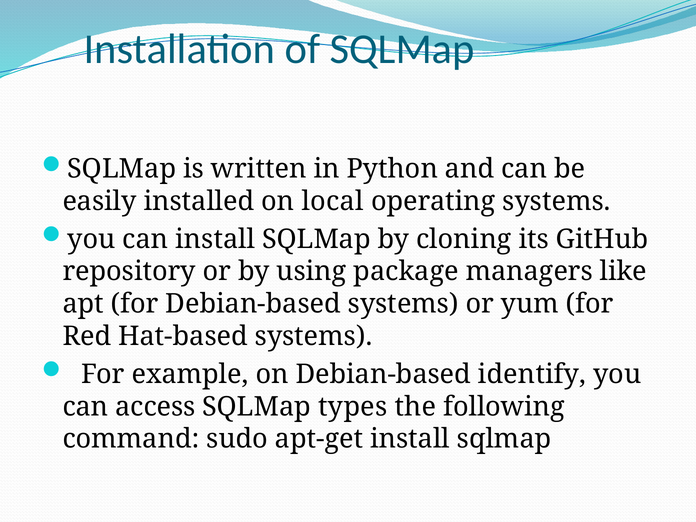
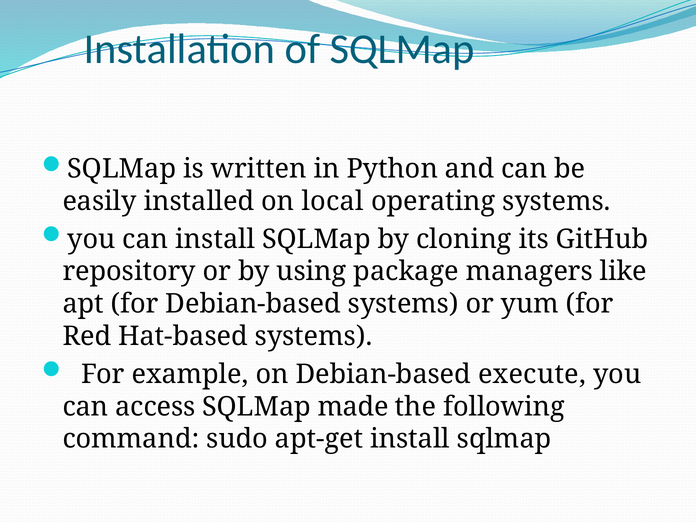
identify: identify -> execute (532, 374)
types: types -> made (353, 407)
